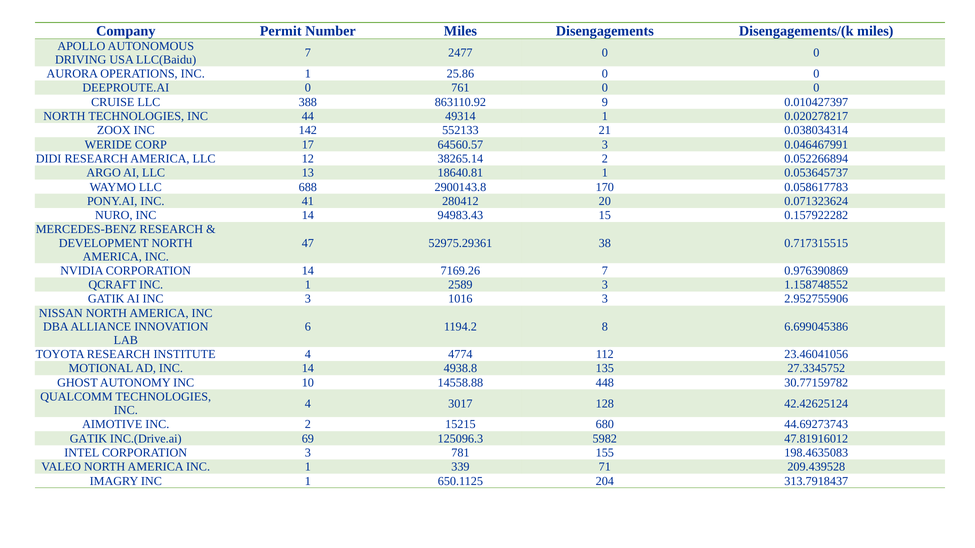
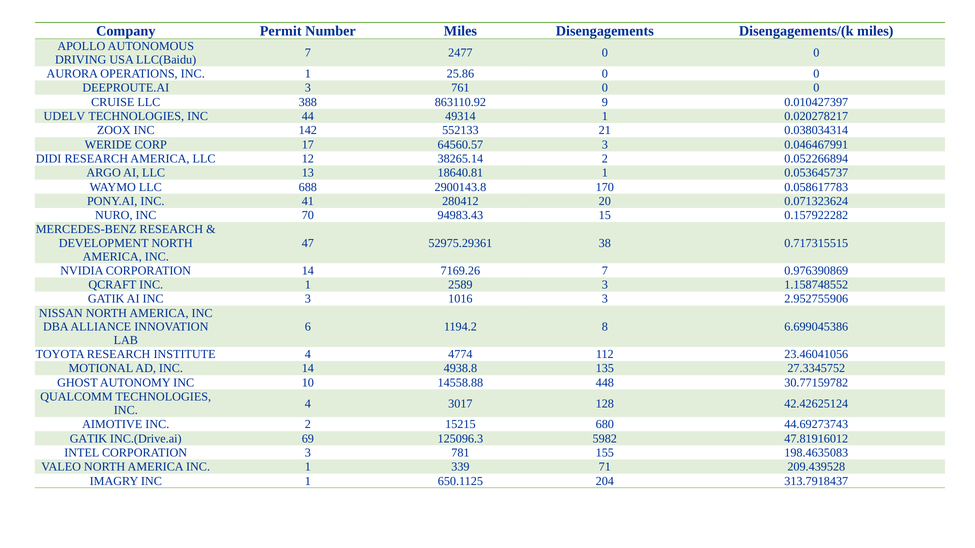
DEEPROUTE.AI 0: 0 -> 3 (308, 88)
NORTH: NORTH -> UDELV (64, 116)
NURO INC 14: 14 -> 70 (308, 215)
